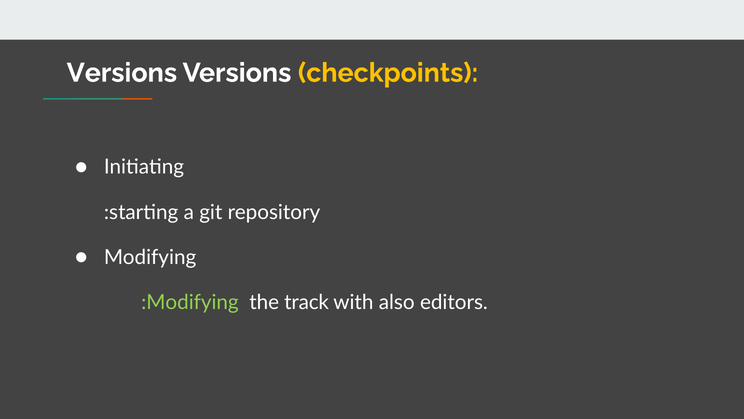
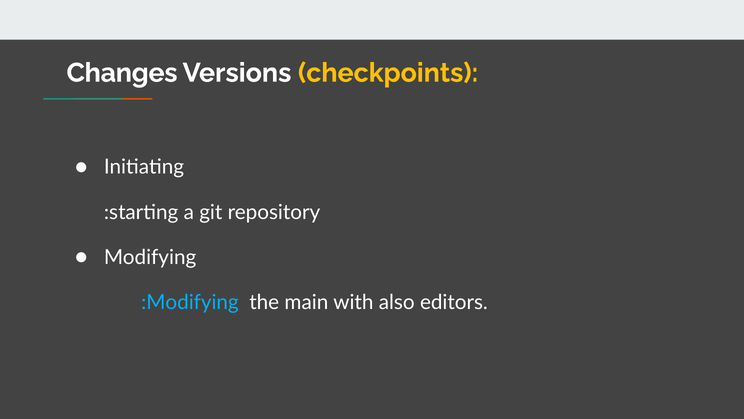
Versions: Versions -> Changes (122, 73)
:Modifying colour: light green -> light blue (190, 302)
track: track -> main (306, 302)
